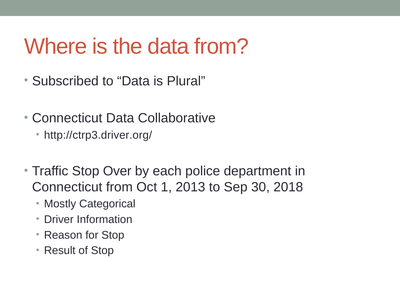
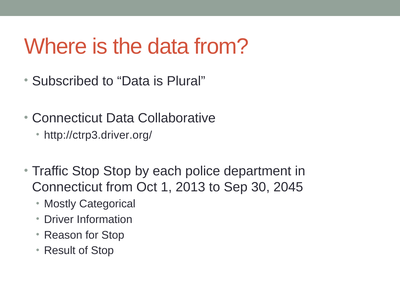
Stop Over: Over -> Stop (117, 171)
2018: 2018 -> 2045 (288, 187)
